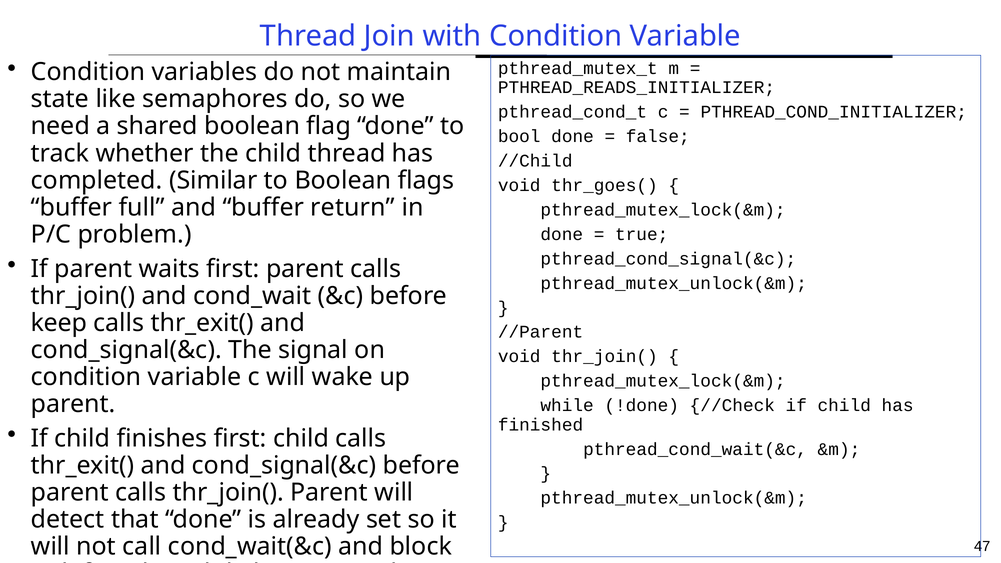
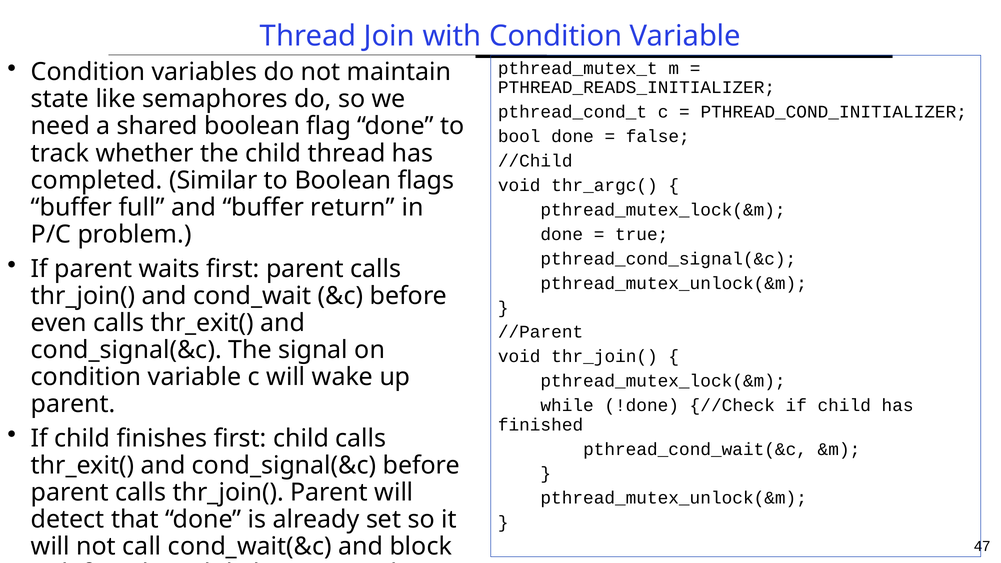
thr_goes(: thr_goes( -> thr_argc( (604, 185)
keep: keep -> even (59, 323)
